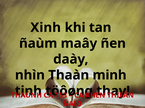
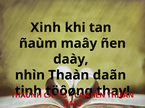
minh: minh -> daãn (109, 76)
